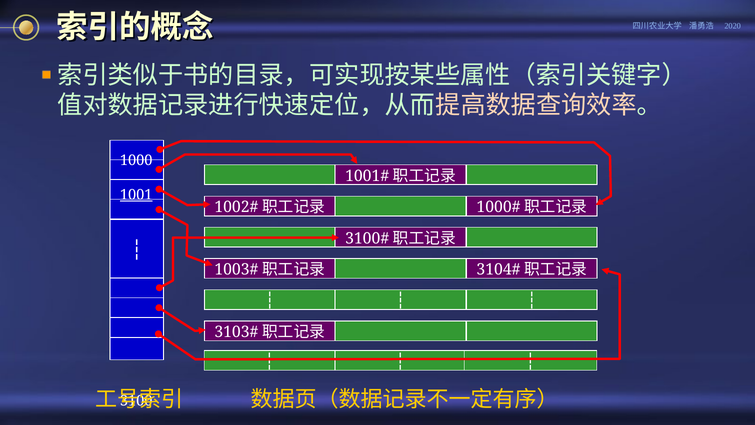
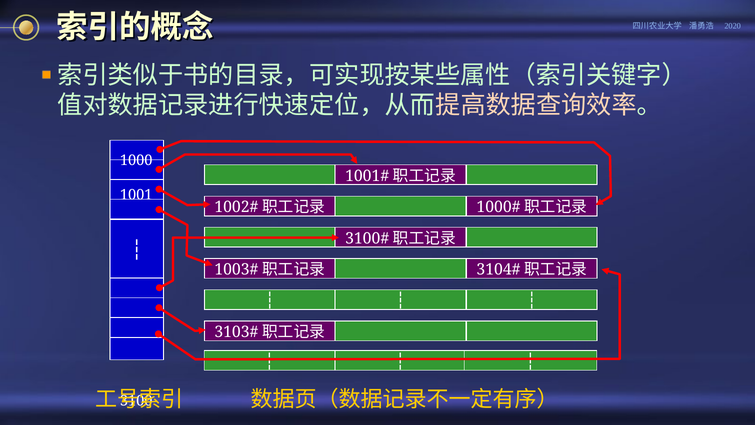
1001 underline: present -> none (136, 195)
